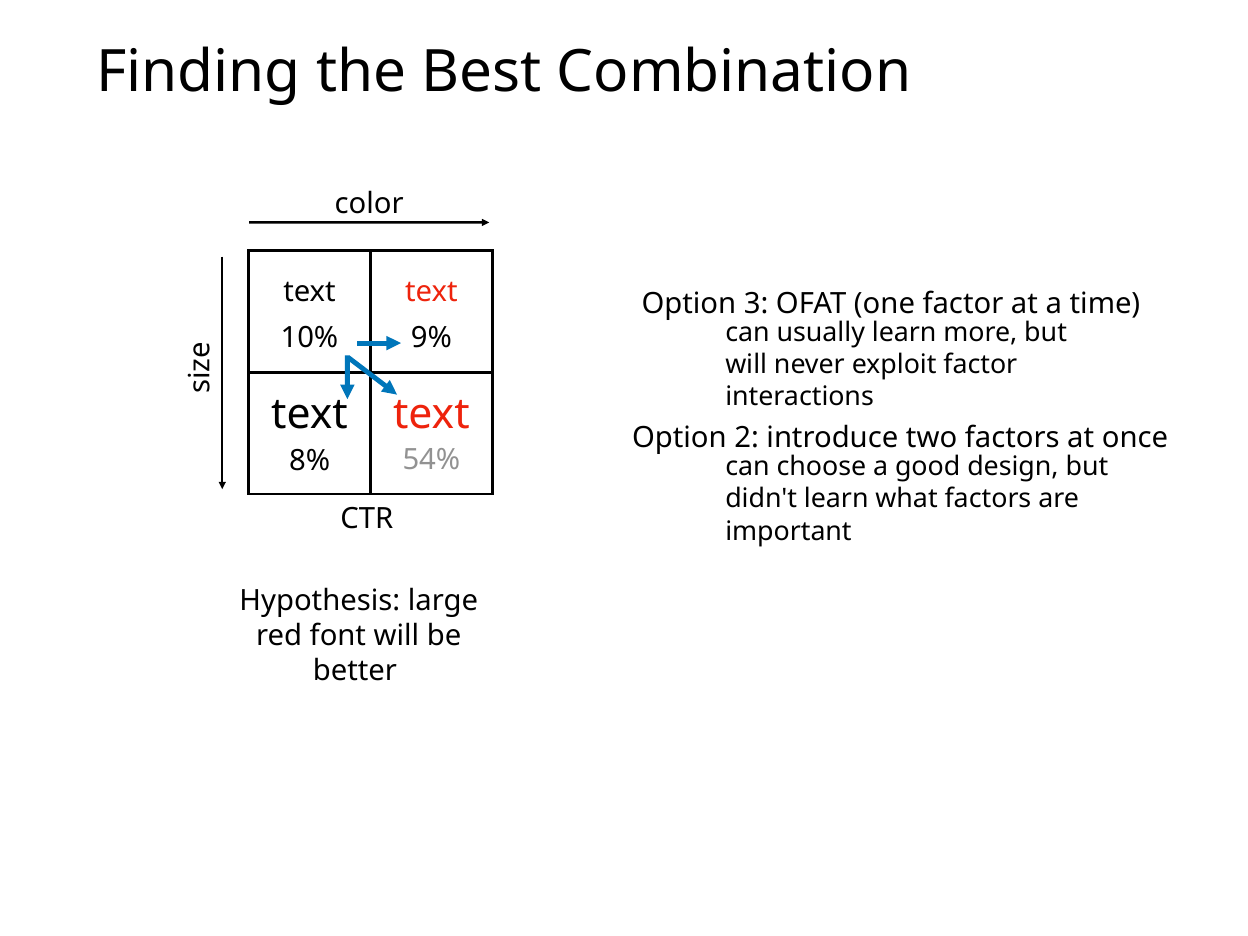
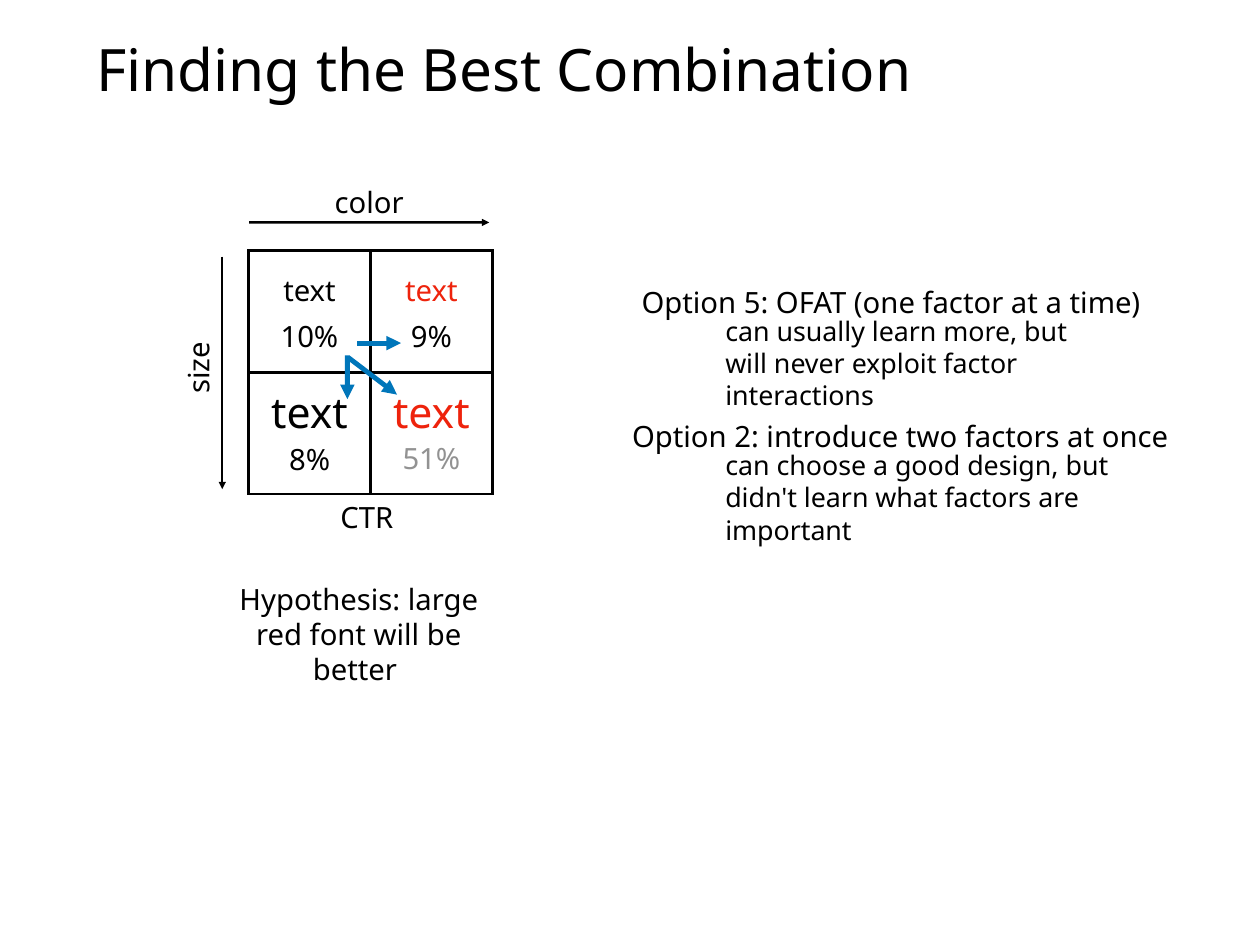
3: 3 -> 5 (756, 304)
54%: 54% -> 51% (431, 460)
